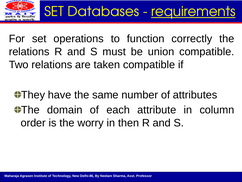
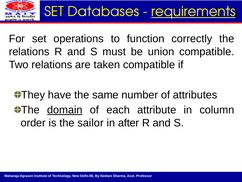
domain underline: none -> present (65, 110)
worry: worry -> sailor (91, 123)
then: then -> after (129, 123)
